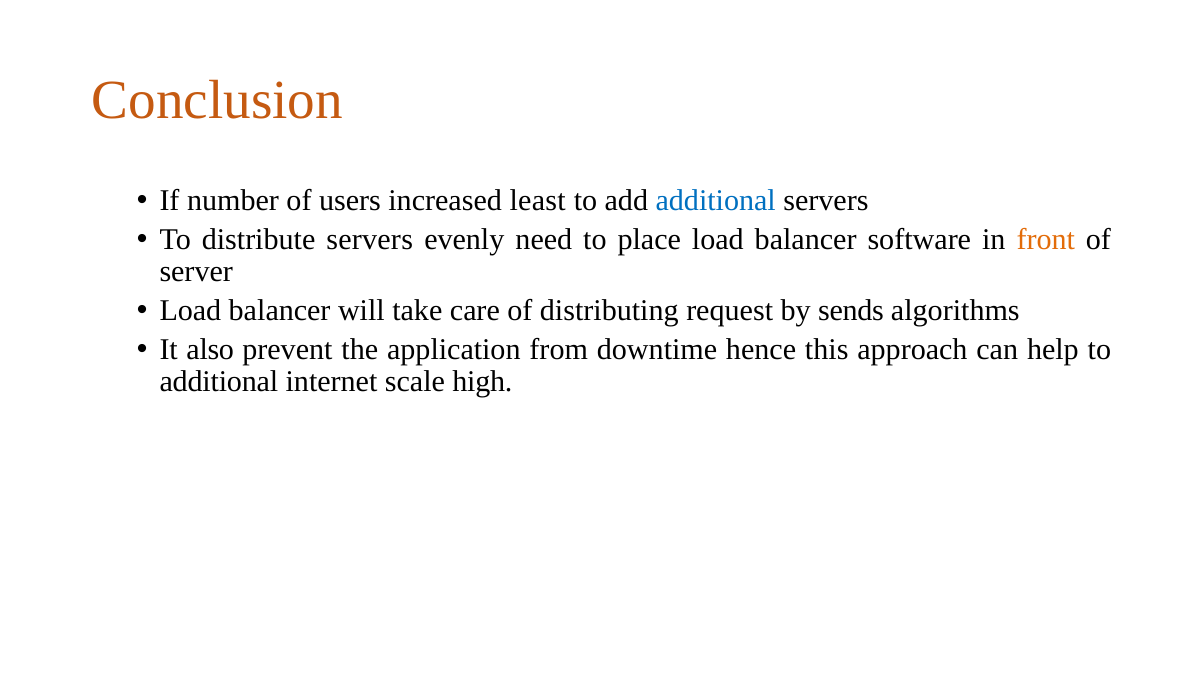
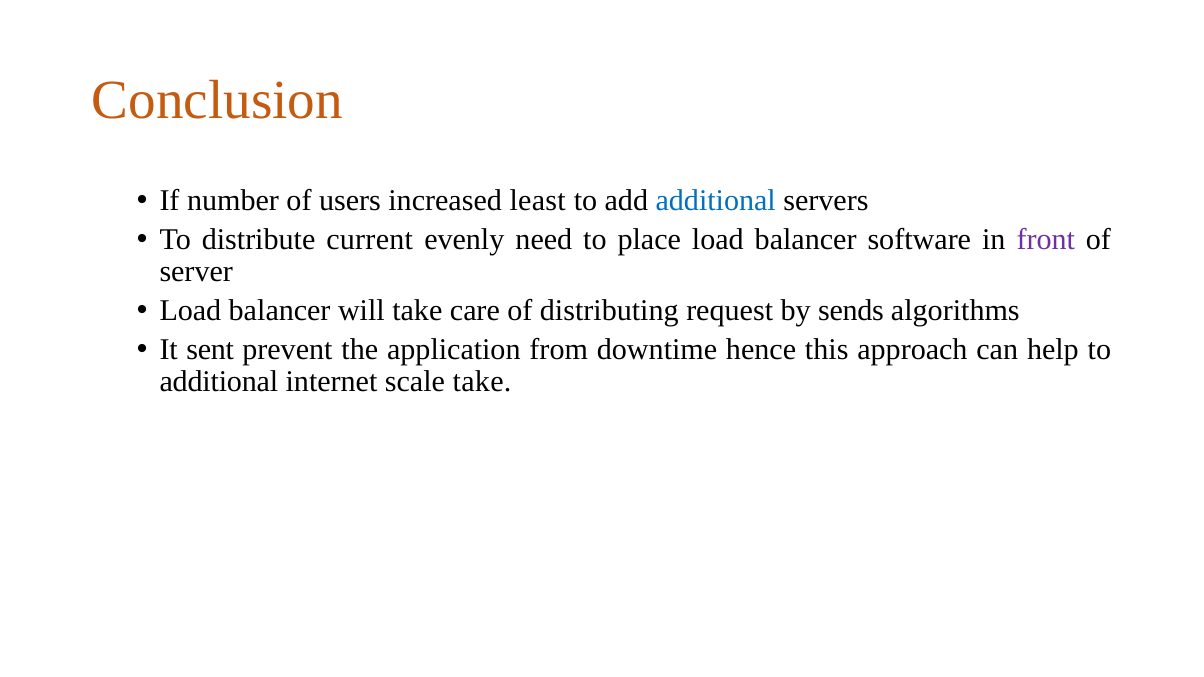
distribute servers: servers -> current (370, 240)
front colour: orange -> purple (1046, 240)
also: also -> sent (210, 350)
scale high: high -> take (482, 382)
